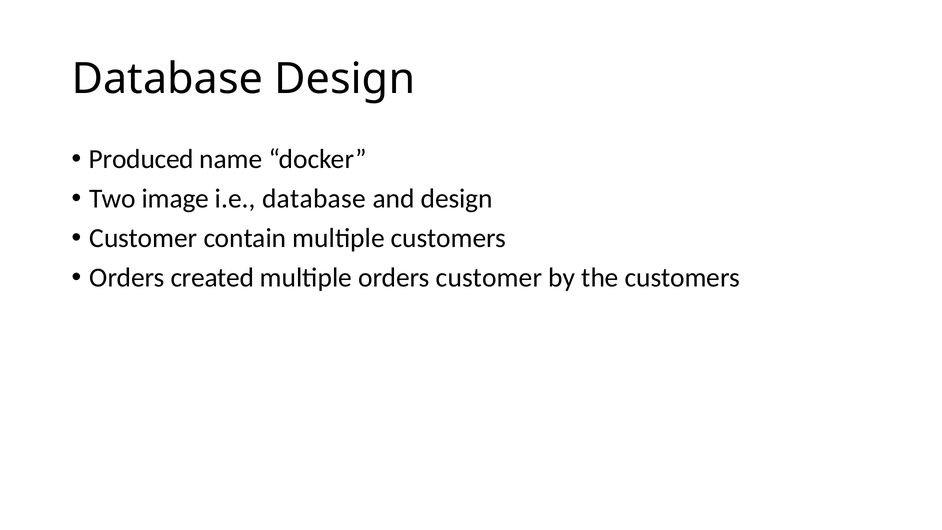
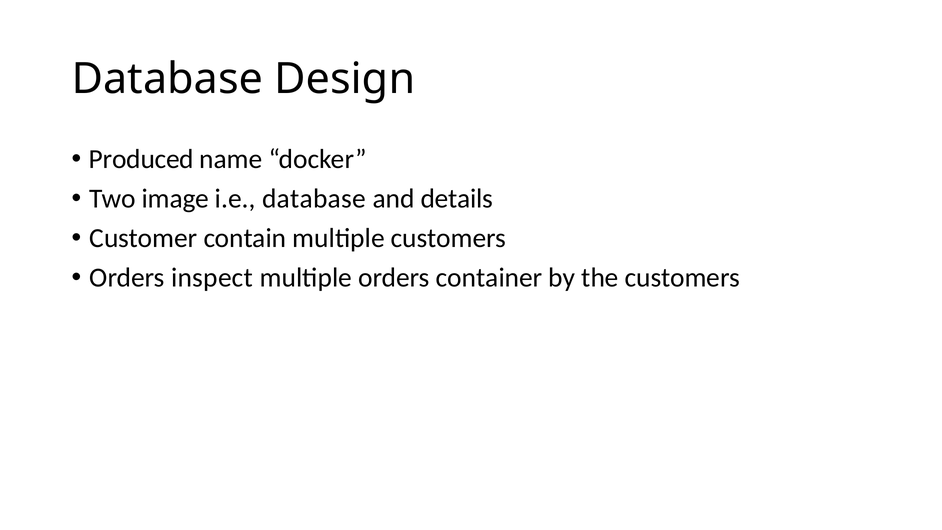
and design: design -> details (457, 199)
created: created -> inspect (212, 278)
orders customer: customer -> container (489, 278)
